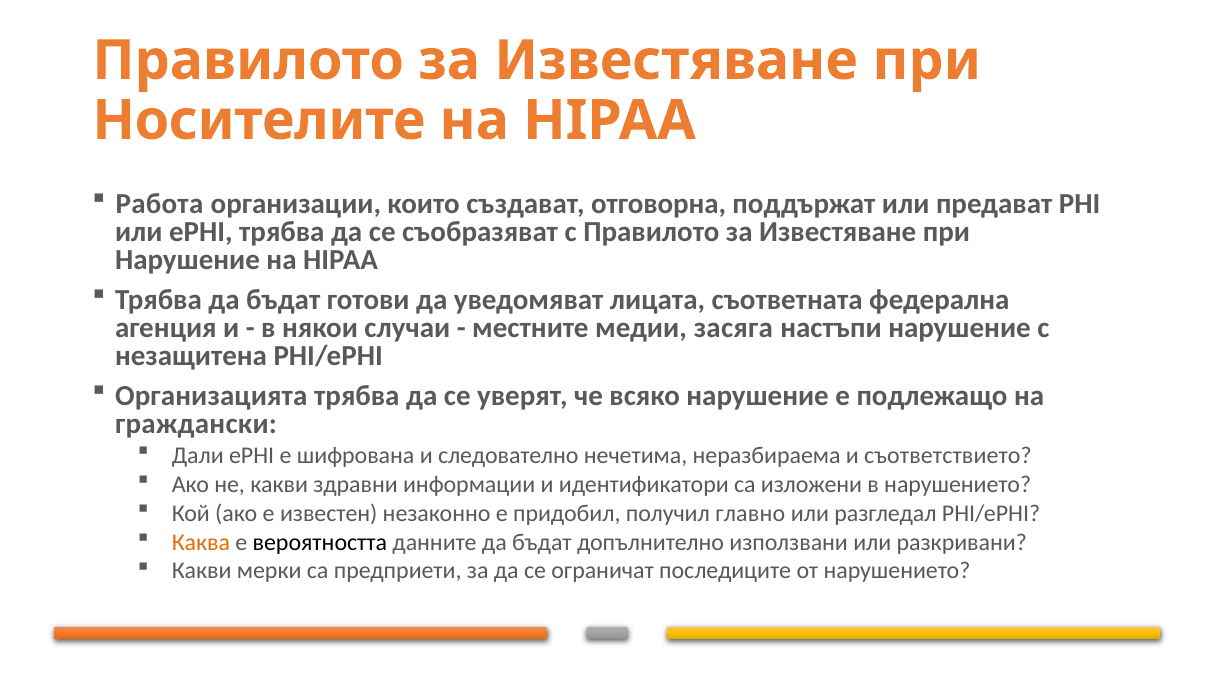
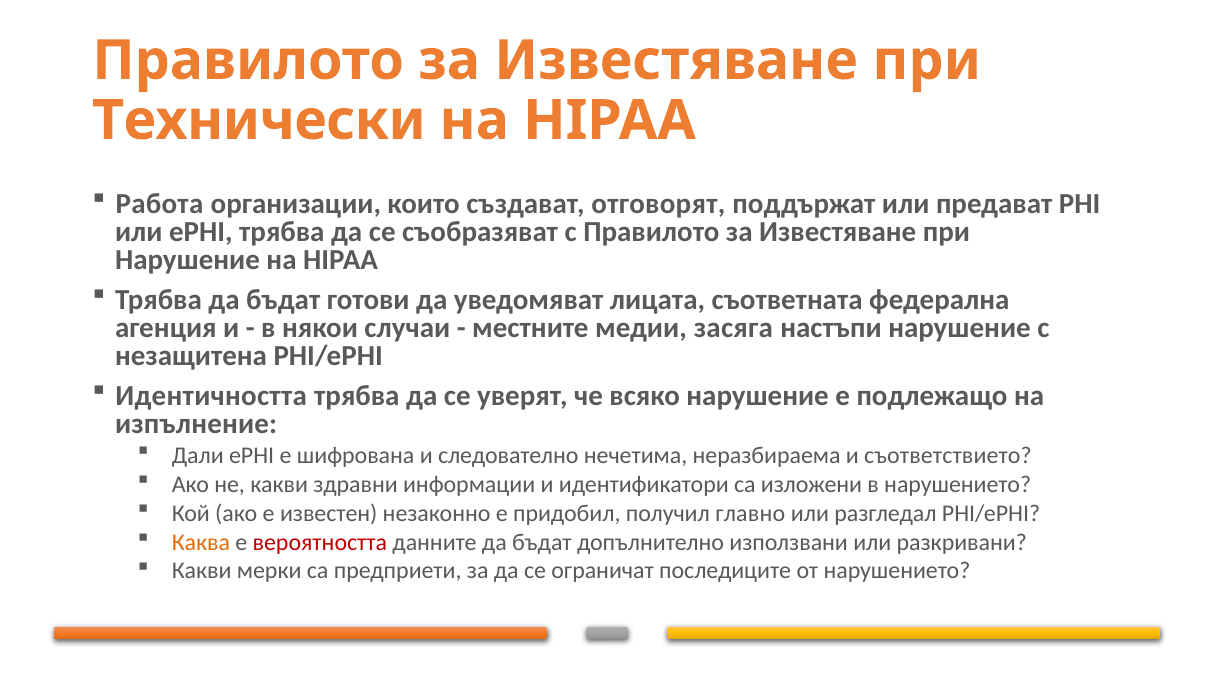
Носителите: Носителите -> Технически (259, 121)
отговорна: отговорна -> отговорят (658, 204)
Организацията: Организацията -> Идентичността (211, 396)
граждански: граждански -> изпълнение (196, 424)
вероятността colour: black -> red (320, 542)
